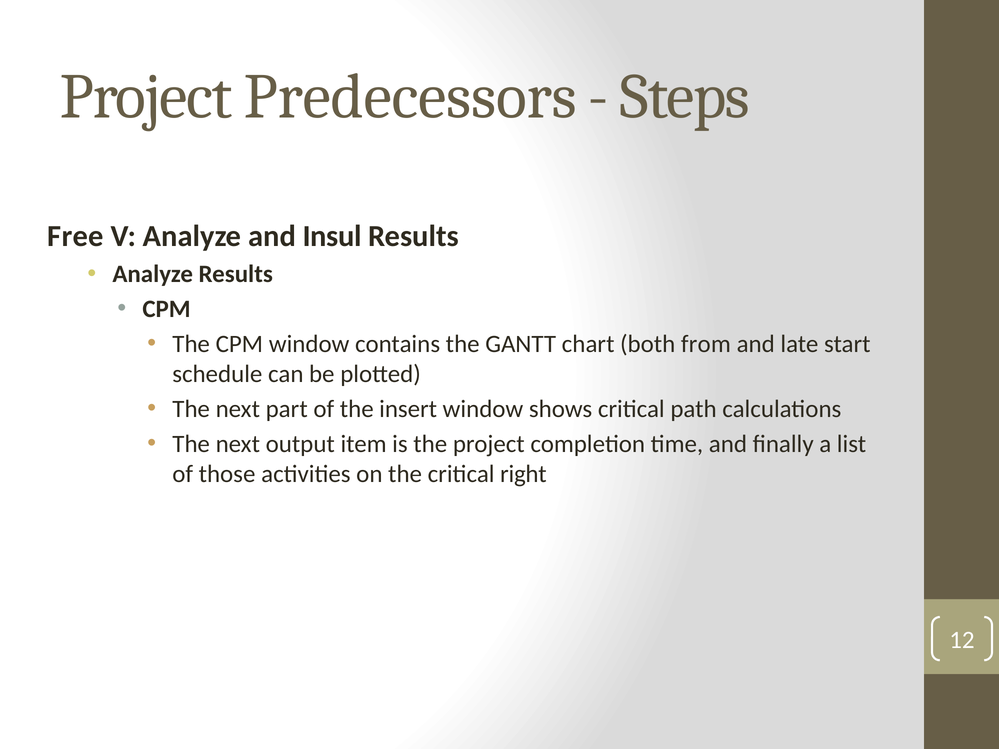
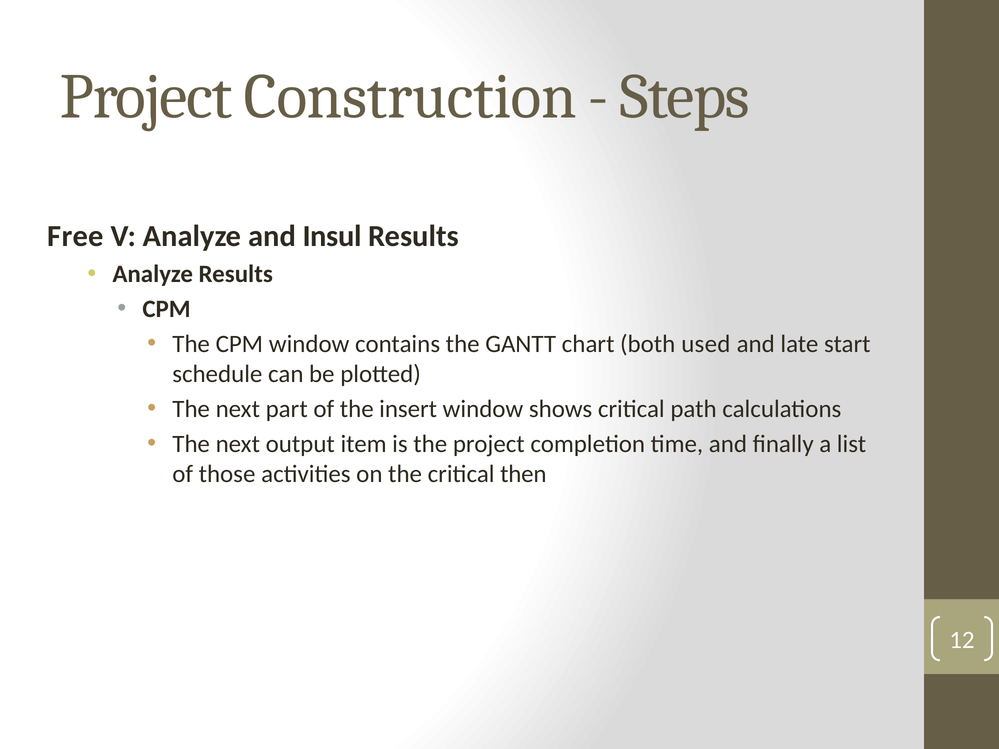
Predecessors: Predecessors -> Construction (410, 97)
from: from -> used (706, 344)
right: right -> then (523, 474)
